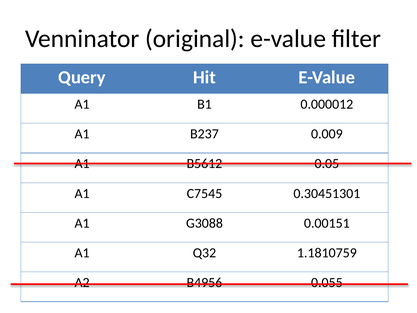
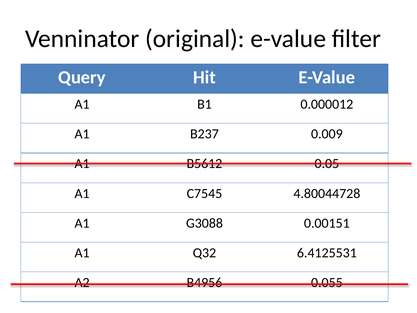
0.30451301: 0.30451301 -> 4.80044728 (327, 193)
1.1810759: 1.1810759 -> 6.4125531 (327, 253)
